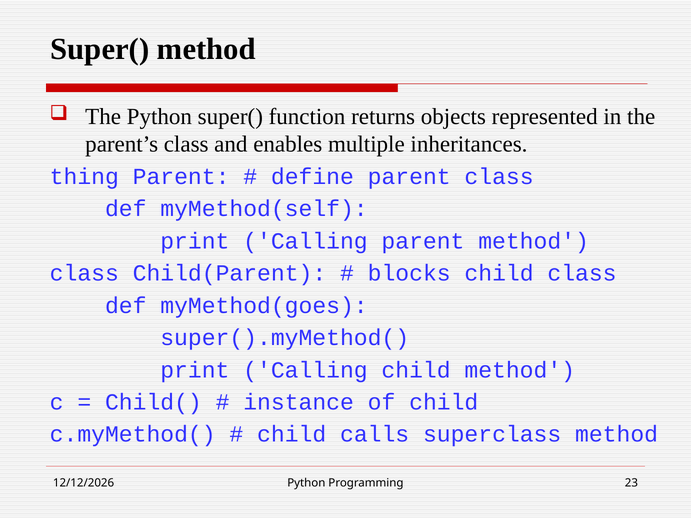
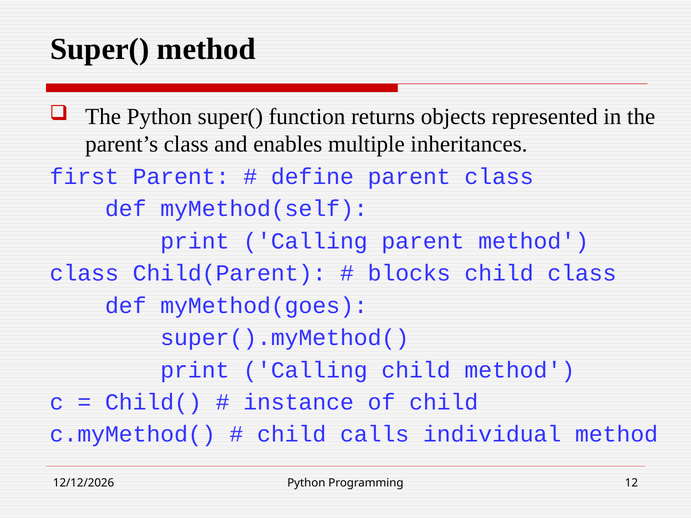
thing: thing -> first (84, 177)
superclass: superclass -> individual (492, 435)
23: 23 -> 12 (631, 483)
